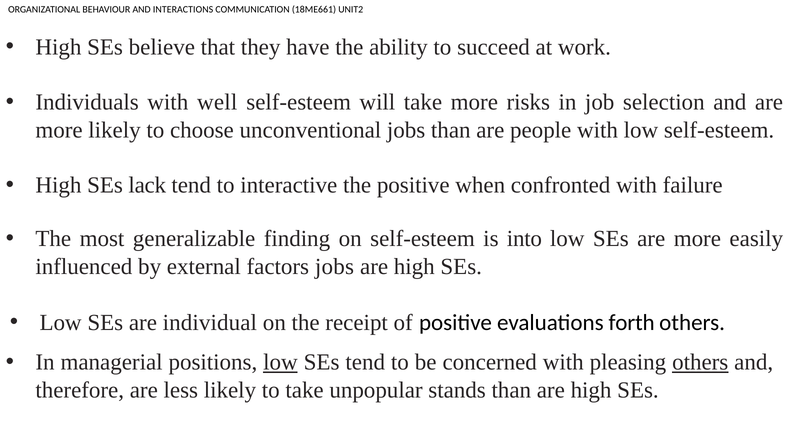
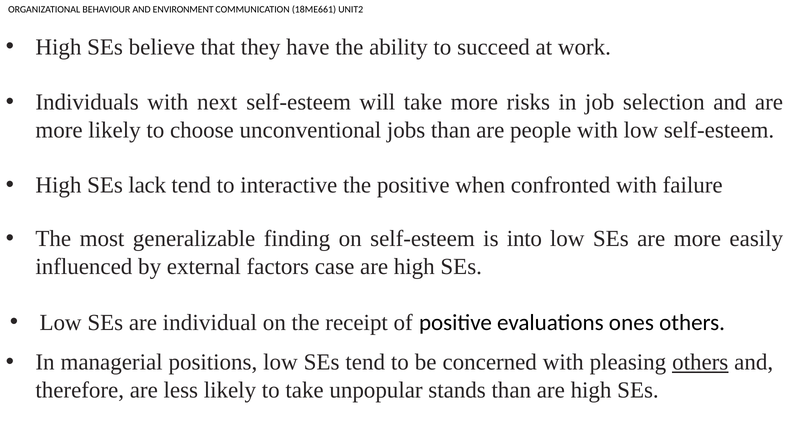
INTERACTIONS: INTERACTIONS -> ENVIRONMENT (183, 10)
well: well -> next (217, 102)
factors jobs: jobs -> case (335, 267)
forth: forth -> ones (631, 323)
low underline: present -> none (280, 363)
